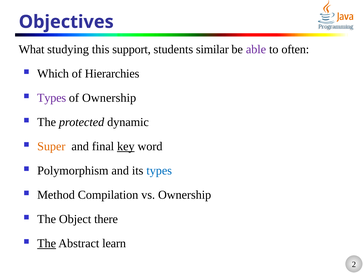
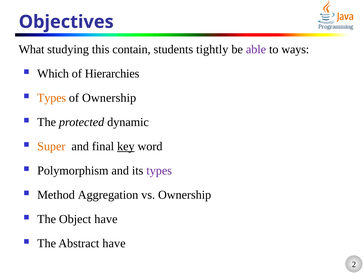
support: support -> contain (131, 49)
similar: similar -> tightly (212, 49)
often: often -> ways (295, 49)
Types colour: purple -> orange (52, 98)
types colour: blue -> purple (159, 170)
Compilation: Compilation -> Aggregation (108, 194)
Object there: there -> have (106, 219)
The underline: present -> none (47, 243)
Abstract learn: learn -> have (114, 243)
